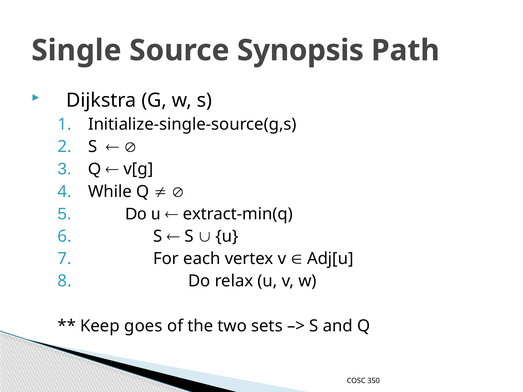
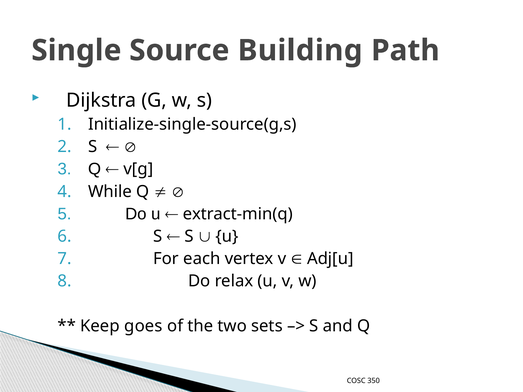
Synopsis: Synopsis -> Building (300, 50)
